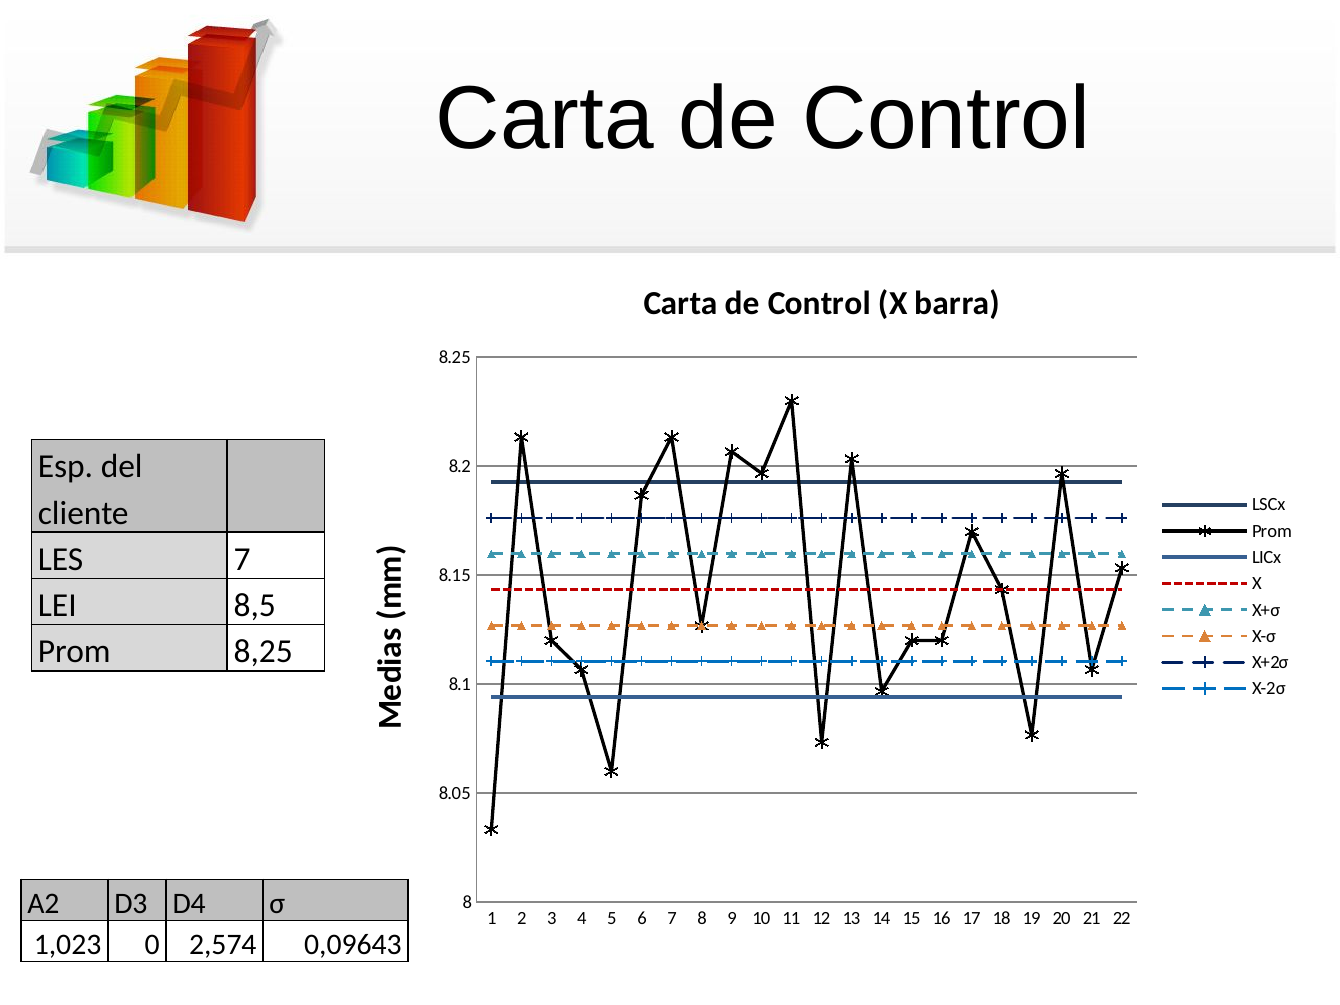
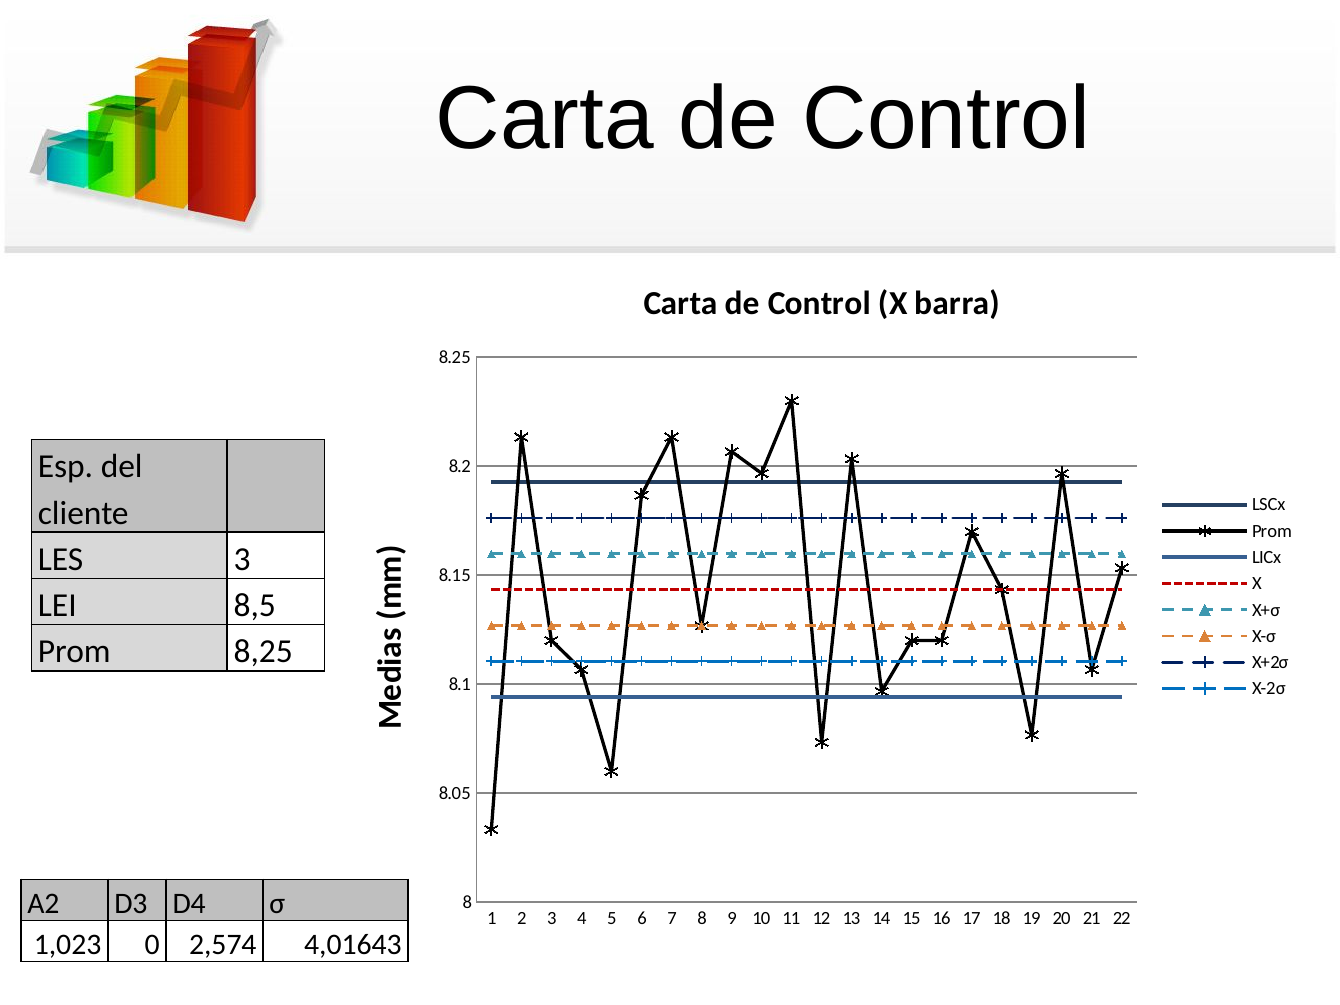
LES 7: 7 -> 3 (242, 559)
0,09643: 0,09643 -> 4,01643 (353, 944)
